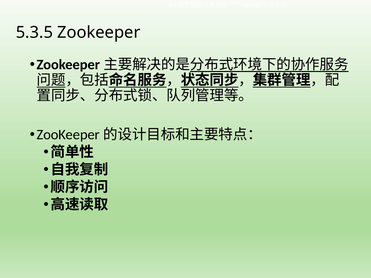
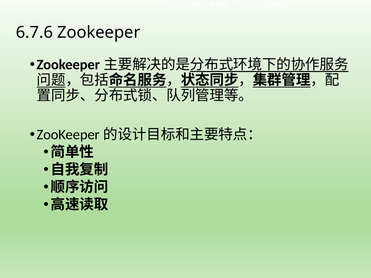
5.3.5: 5.3.5 -> 6.7.6 (34, 32)
